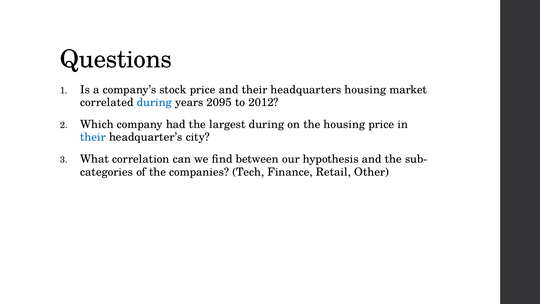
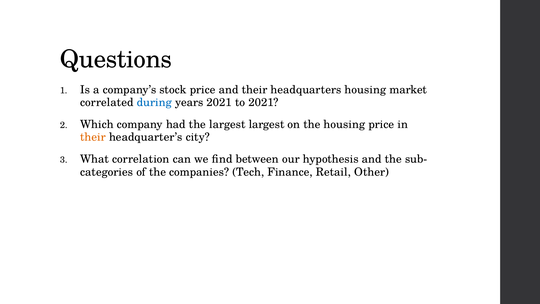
years 2095: 2095 -> 2021 (219, 102)
to 2012: 2012 -> 2021 (264, 102)
largest during: during -> largest (267, 124)
their colour: blue -> orange (93, 137)
